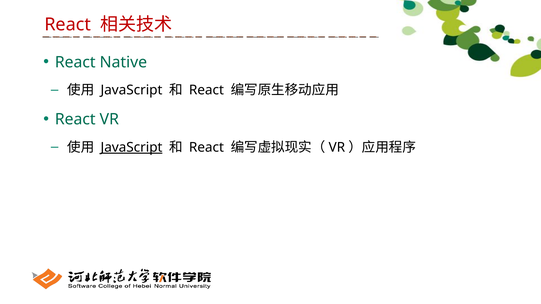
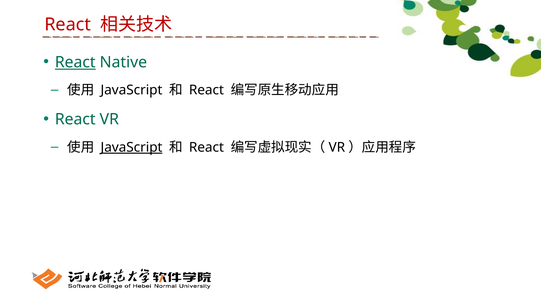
React underline: none -> present (75, 62)
